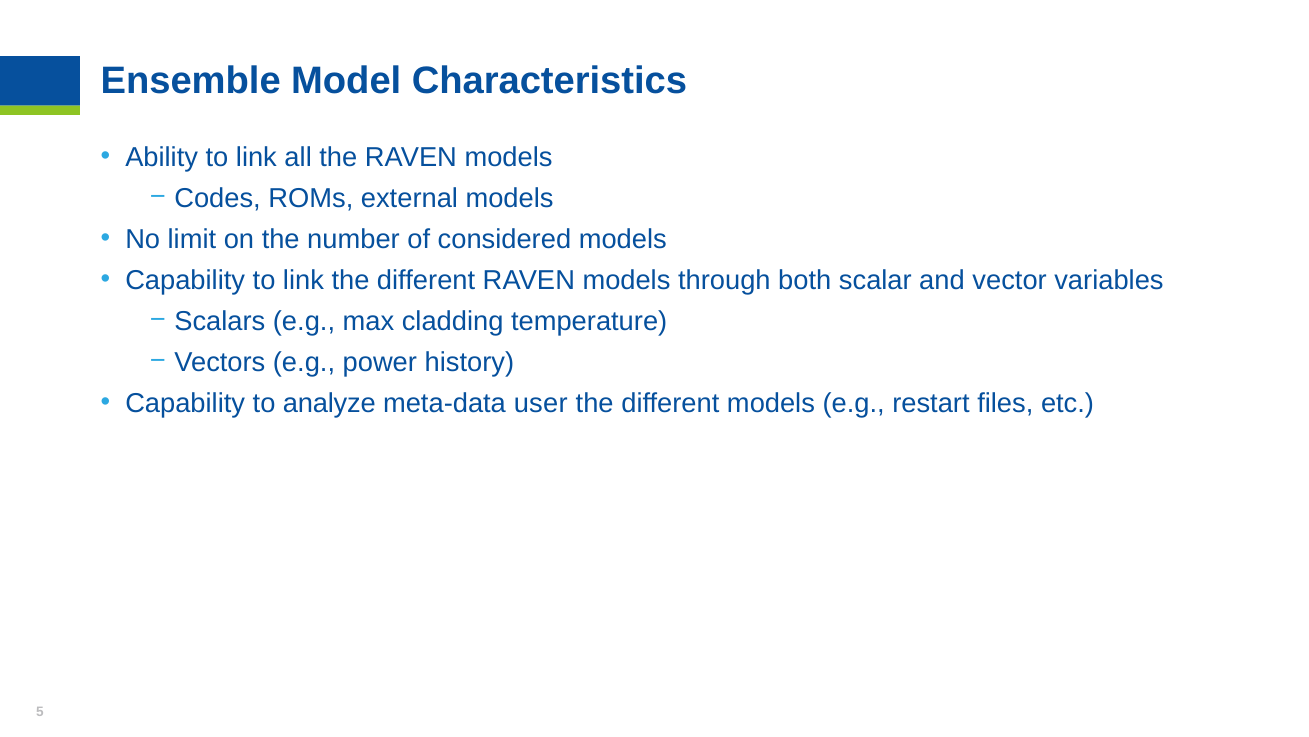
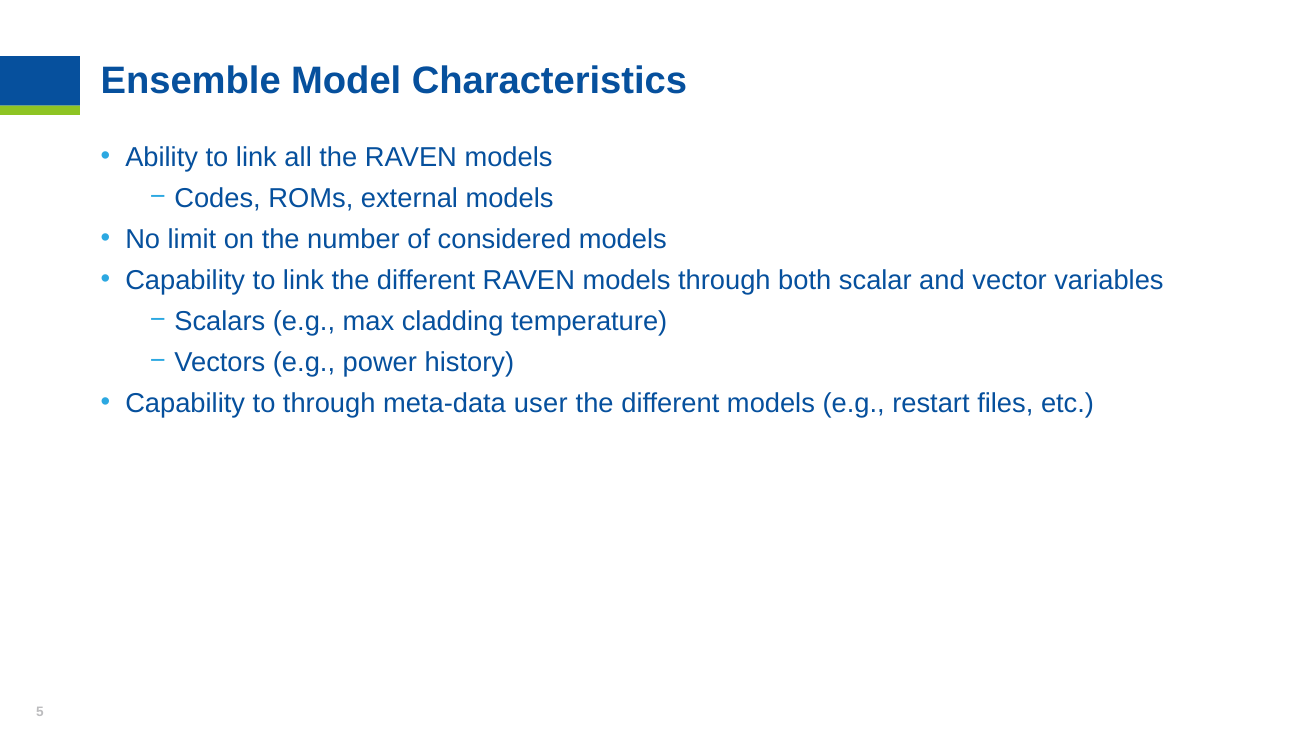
to analyze: analyze -> through (329, 403)
